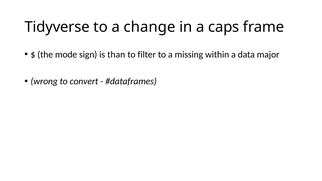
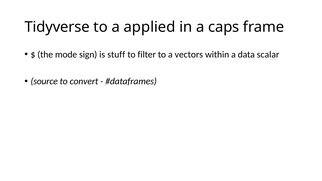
change: change -> applied (150, 27)
than: than -> stuff (116, 54)
missing: missing -> vectors (189, 54)
major: major -> scalar (268, 54)
wrong: wrong -> source (44, 81)
